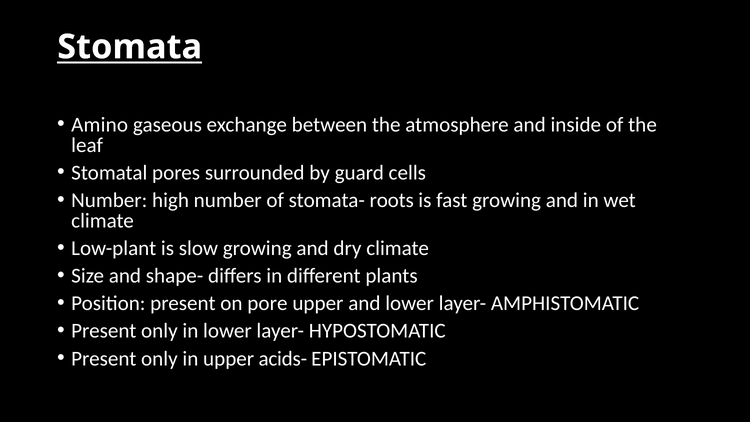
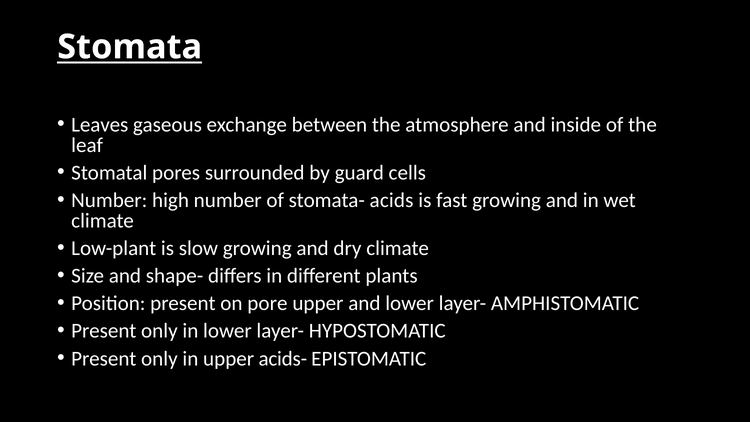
Amino: Amino -> Leaves (100, 125)
roots: roots -> acids (392, 200)
